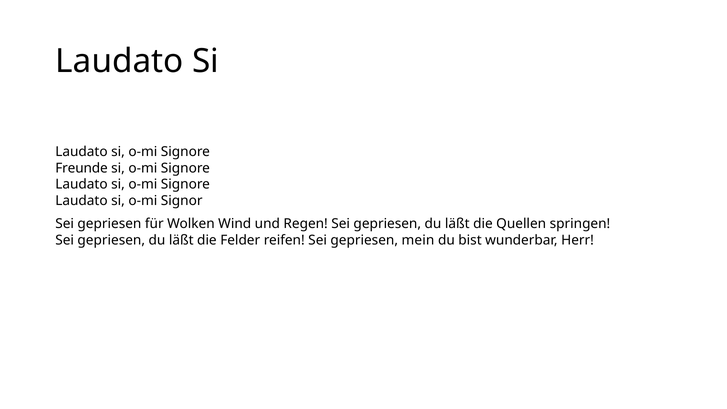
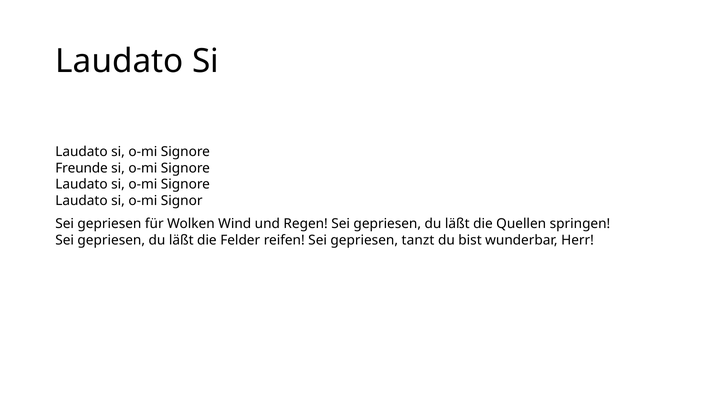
mein: mein -> tanzt (418, 240)
